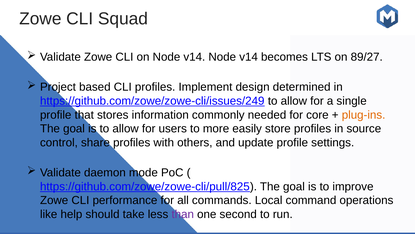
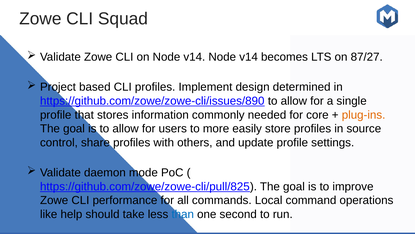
89/27: 89/27 -> 87/27 (367, 57)
https://github.com/zowe/zowe-cli/issues/249: https://github.com/zowe/zowe-cli/issues/249 -> https://github.com/zowe/zowe-cli/issues/890 (152, 101)
than colour: purple -> blue (183, 214)
